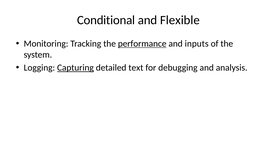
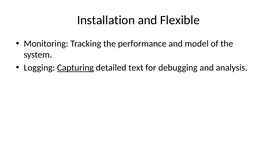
Conditional: Conditional -> Installation (106, 20)
performance underline: present -> none (142, 44)
inputs: inputs -> model (197, 44)
